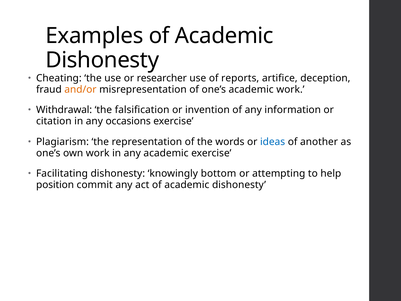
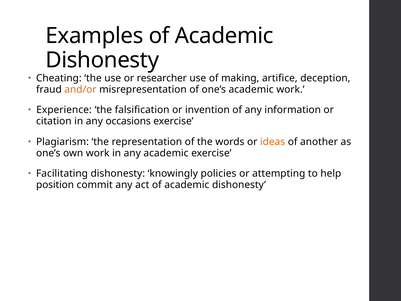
reports: reports -> making (240, 78)
Withdrawal: Withdrawal -> Experience (64, 110)
ideas colour: blue -> orange (273, 142)
bottom: bottom -> policies (219, 173)
